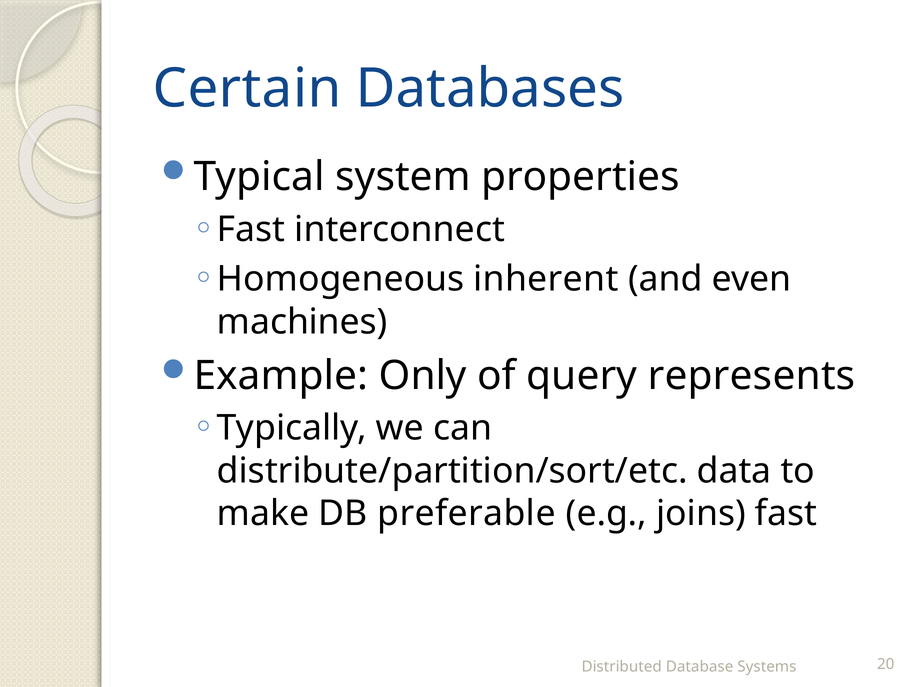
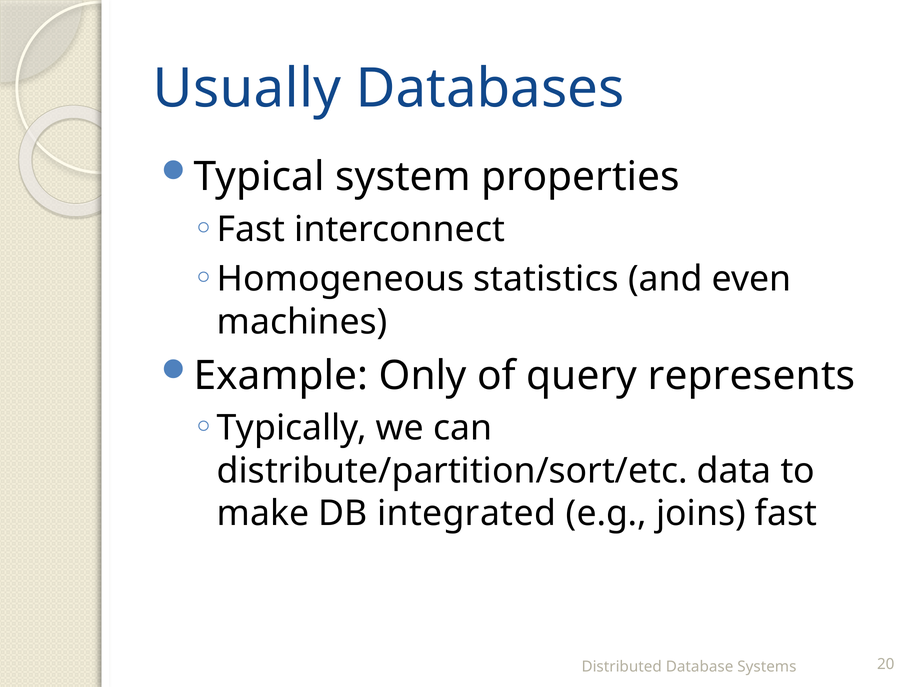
Certain: Certain -> Usually (247, 89)
inherent: inherent -> statistics (546, 279)
preferable: preferable -> integrated (467, 514)
